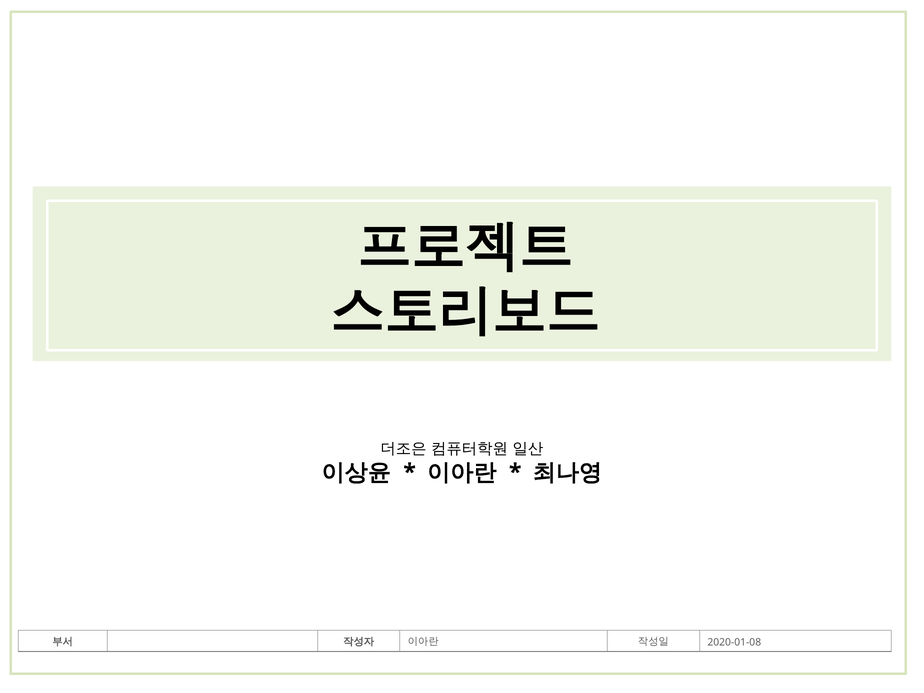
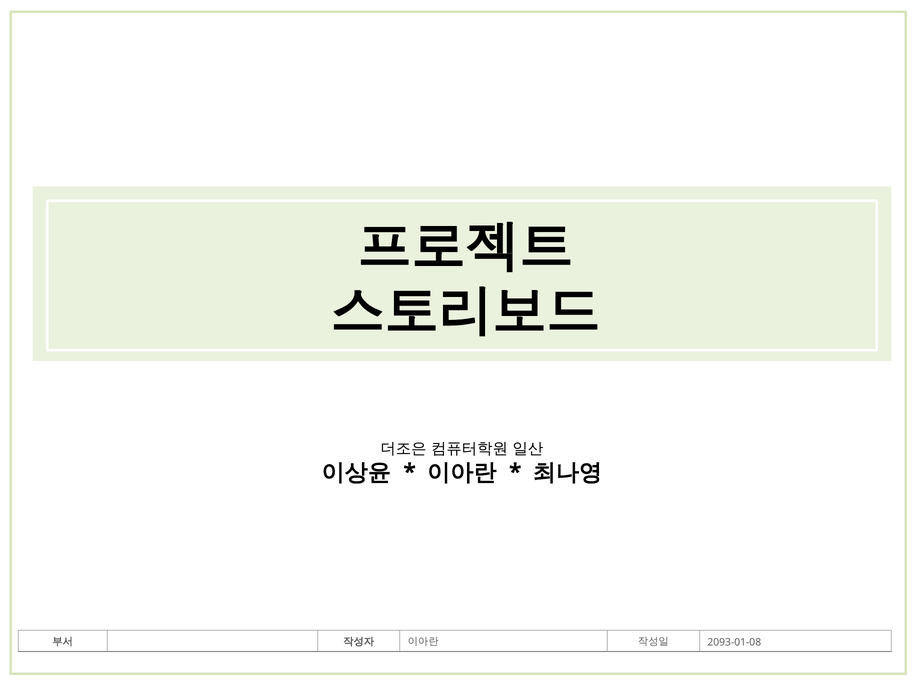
2020-01-08: 2020-01-08 -> 2093-01-08 (734, 642)
